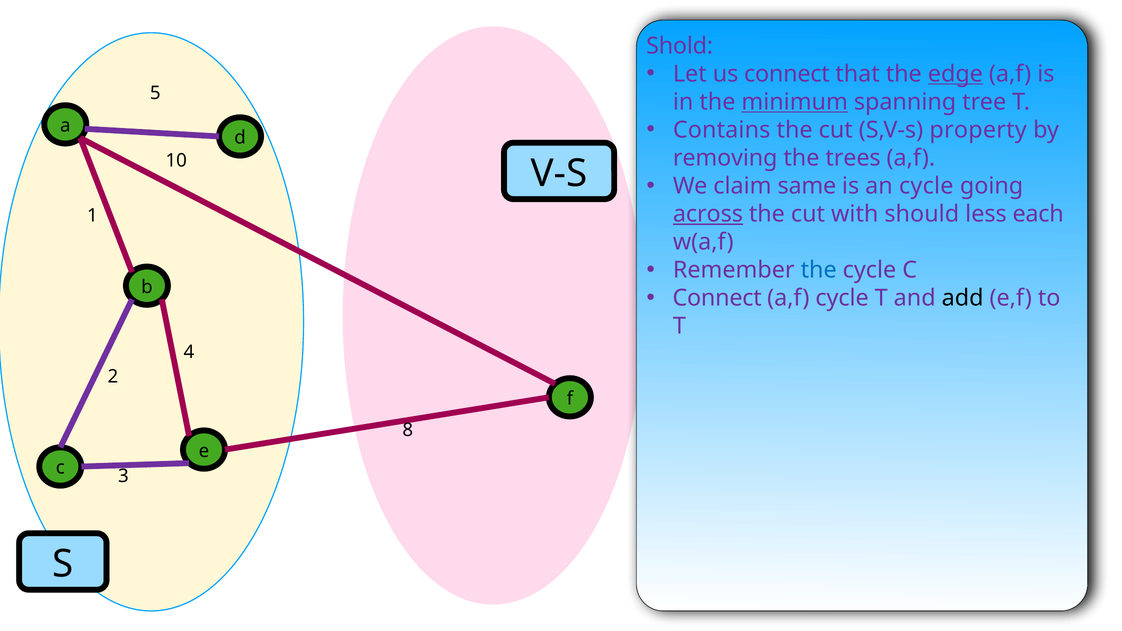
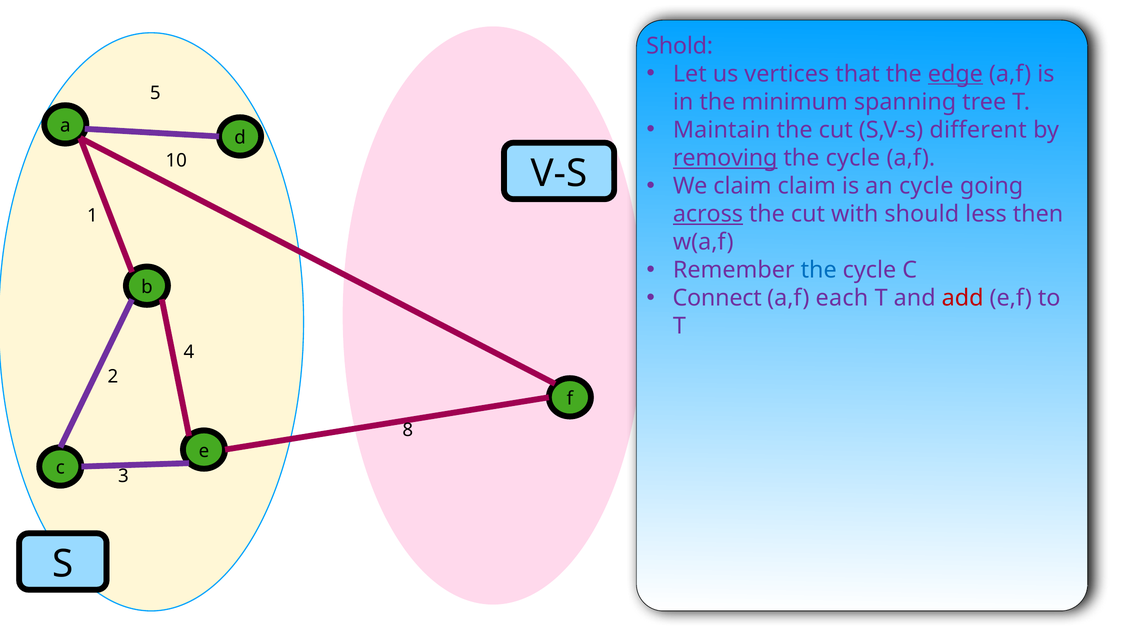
us connect: connect -> vertices (787, 74)
minimum underline: present -> none (795, 102)
Contains: Contains -> Maintain (722, 130)
property: property -> different (978, 130)
removing underline: none -> present (725, 158)
trees: trees -> cycle (853, 158)
claim same: same -> claim (807, 186)
each: each -> then (1038, 214)
a,f cycle: cycle -> each (842, 298)
add colour: black -> red (963, 298)
